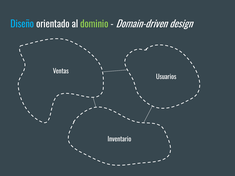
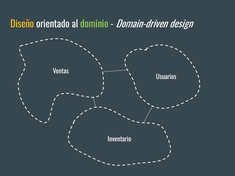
Diseño colour: light blue -> yellow (22, 24)
